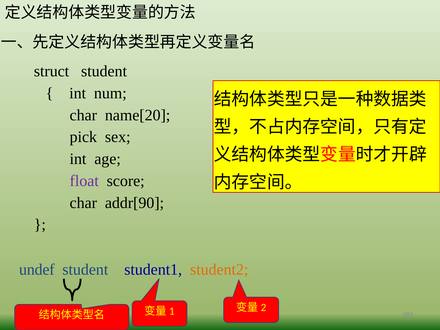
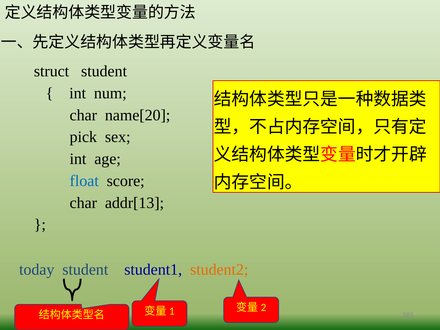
float colour: purple -> blue (84, 181)
addr[90: addr[90 -> addr[13 (134, 203)
undef: undef -> today (37, 270)
